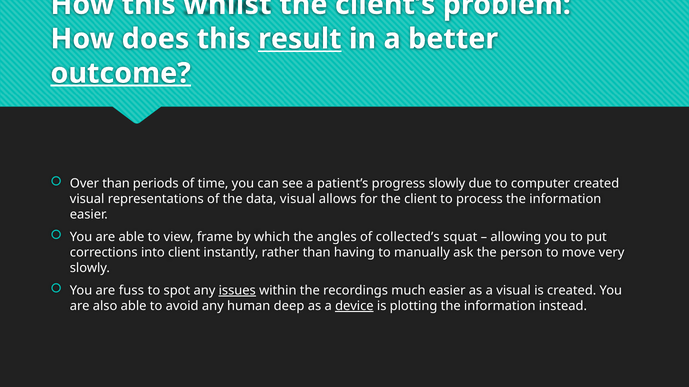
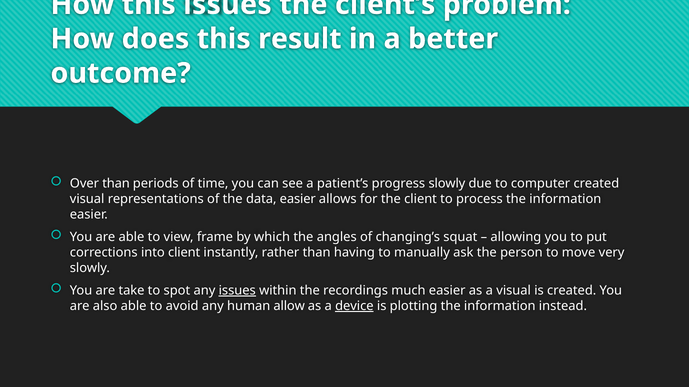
this whilst: whilst -> issues (227, 4)
result underline: present -> none (300, 39)
outcome underline: present -> none (121, 73)
data visual: visual -> easier (298, 199)
collected’s: collected’s -> changing’s (408, 237)
fuss: fuss -> take (131, 291)
deep: deep -> allow (289, 306)
